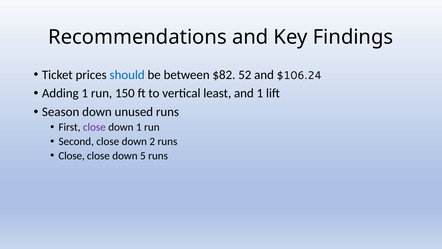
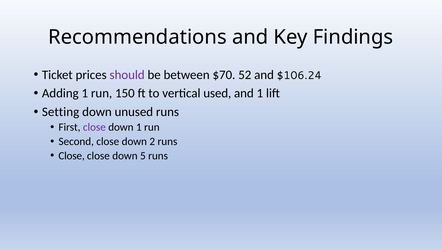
should colour: blue -> purple (127, 75)
$82: $82 -> $70 (224, 75)
least: least -> used (217, 93)
Season: Season -> Setting (61, 112)
